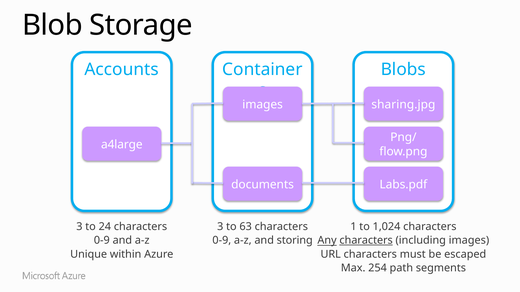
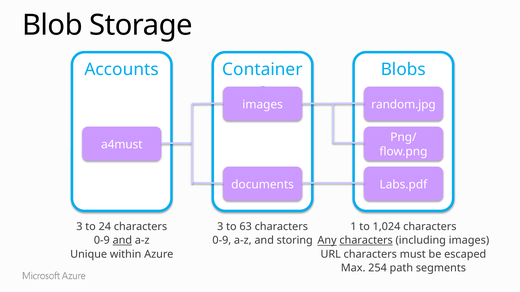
sharing.jpg: sharing.jpg -> random.jpg (403, 105)
a4large: a4large -> a4must (122, 145)
and underline: none -> present (122, 241)
